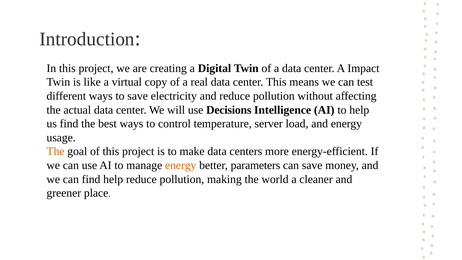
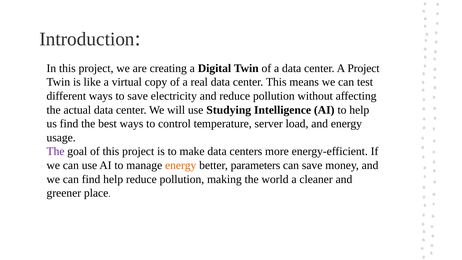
A Impact: Impact -> Project (363, 68)
Decisions: Decisions -> Studying (229, 110)
The colour: orange -> purple (56, 151)
